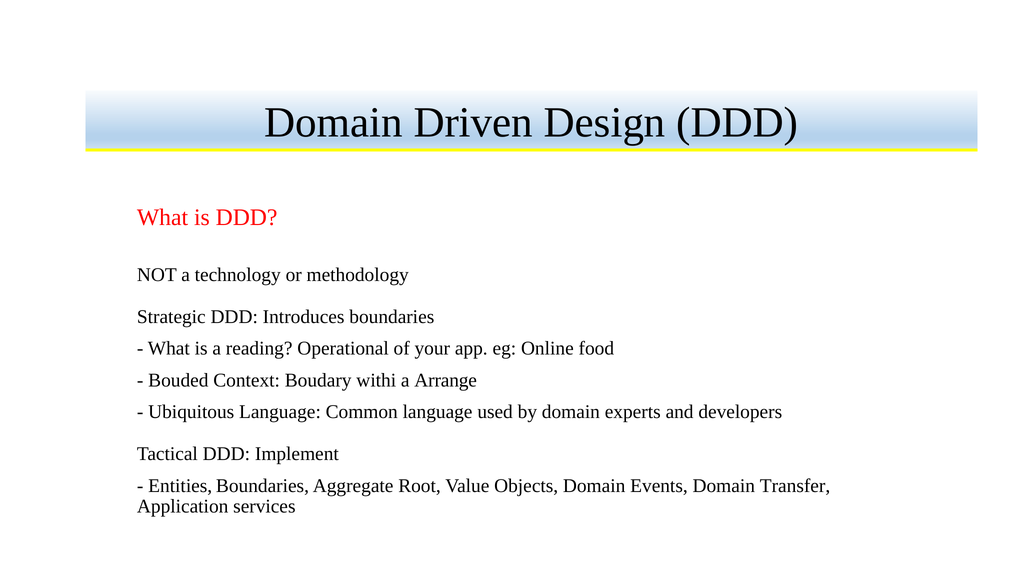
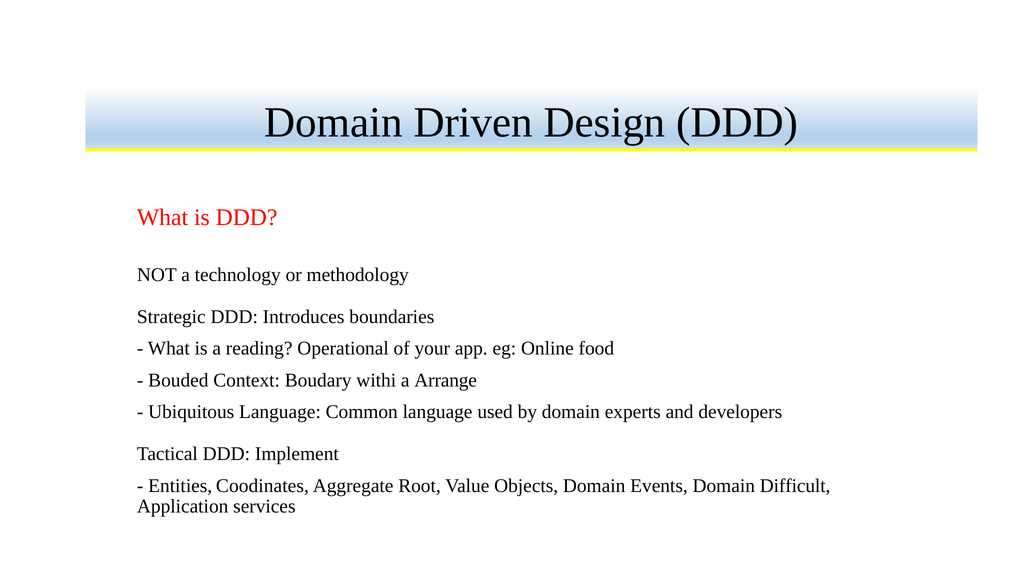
Entities Boundaries: Boundaries -> Coodinates (262, 485)
Transfer: Transfer -> Difficult (795, 485)
